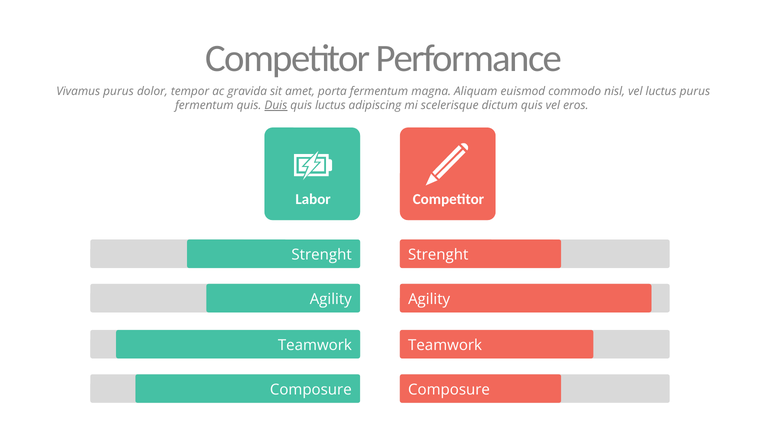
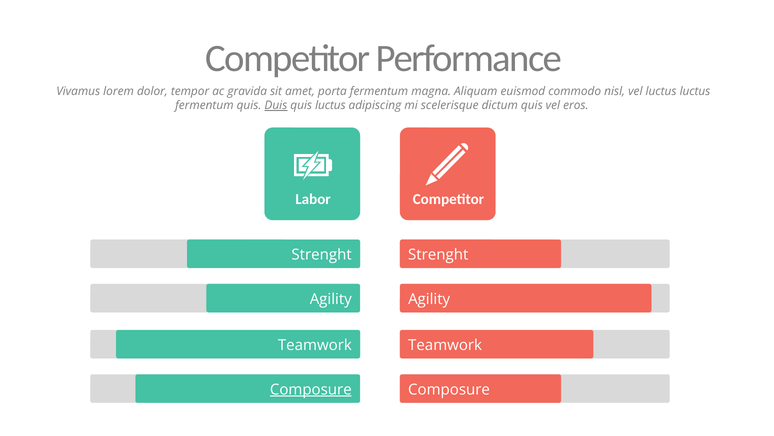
Vivamus purus: purus -> lorem (119, 91)
luctus purus: purus -> luctus (695, 91)
Composure underline: none -> present (311, 389)
